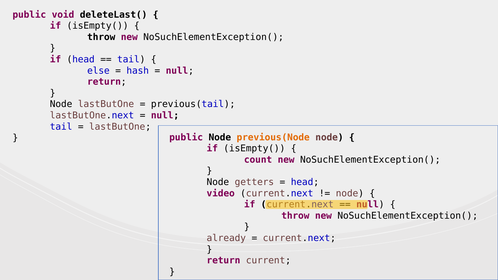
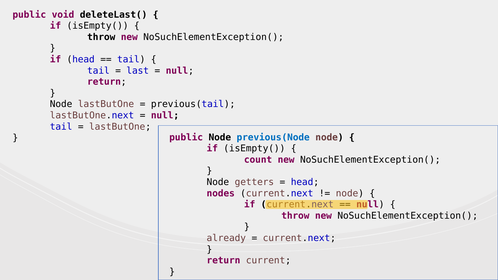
else: else -> tail (98, 71)
hash: hash -> last (138, 71)
previous(Node colour: orange -> blue (273, 137)
video: video -> nodes (221, 193)
